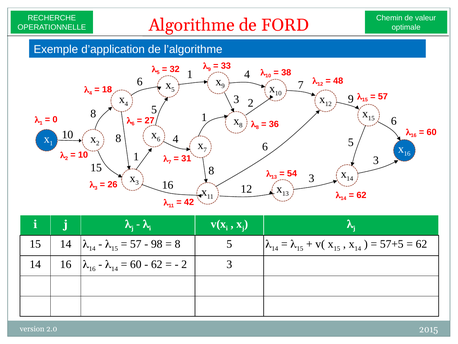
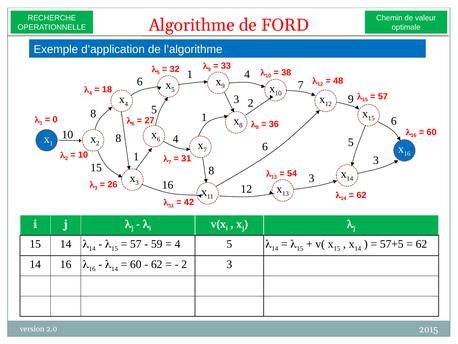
98: 98 -> 59 (157, 244)
8: 8 -> 4 (178, 244)
